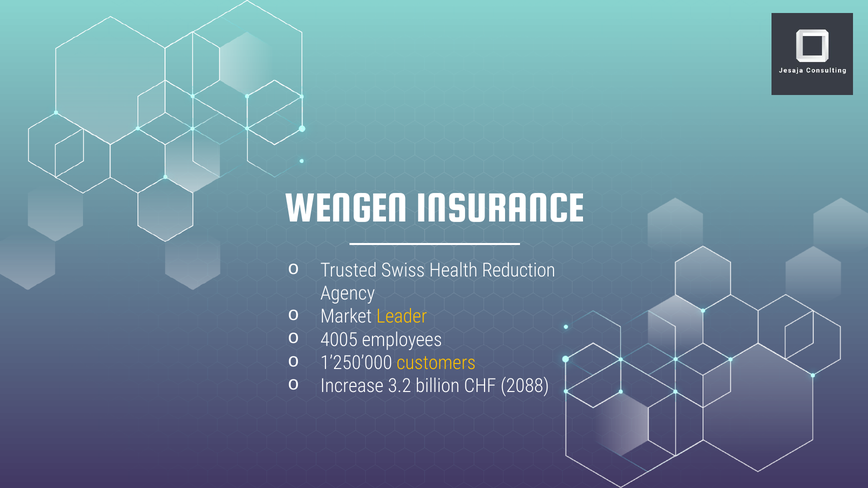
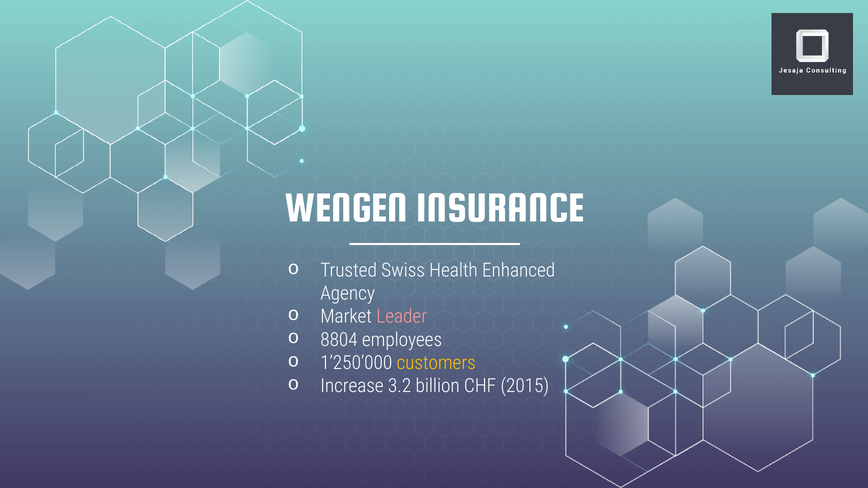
Reduction: Reduction -> Enhanced (519, 270)
Leader colour: yellow -> pink (402, 317)
4005: 4005 -> 8804 (339, 340)
2088: 2088 -> 2015 (525, 386)
